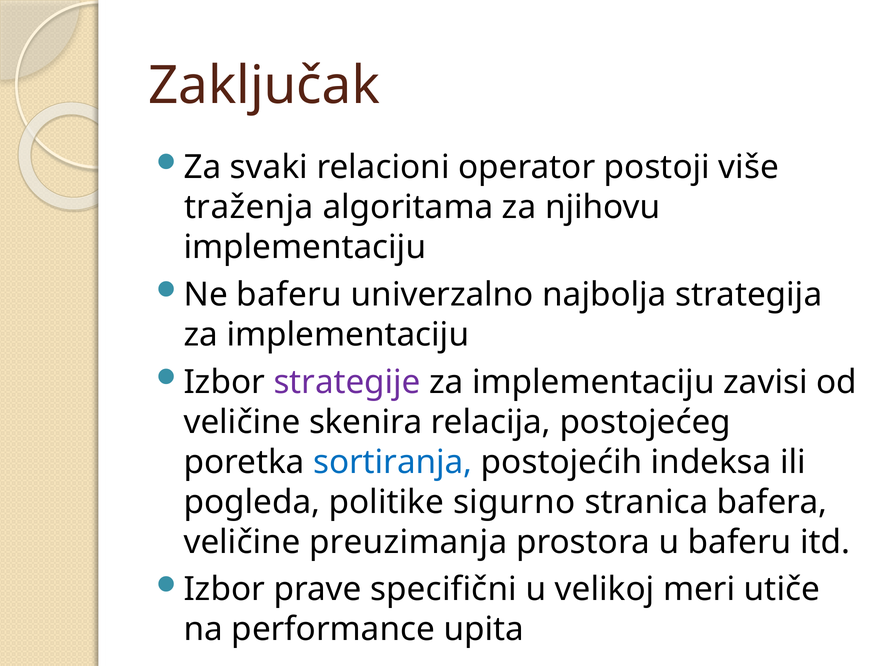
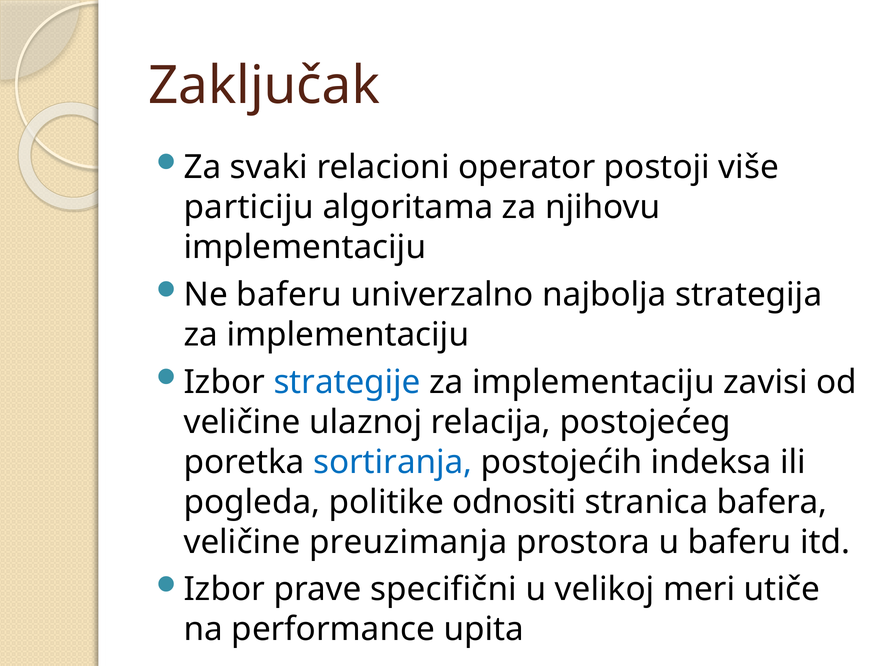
traženja: traženja -> particiju (249, 207)
strategije colour: purple -> blue (347, 382)
skenira: skenira -> ulaznoj (366, 422)
sigurno: sigurno -> odnositi (514, 502)
